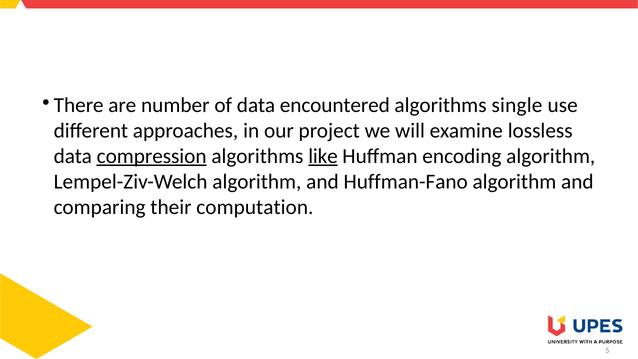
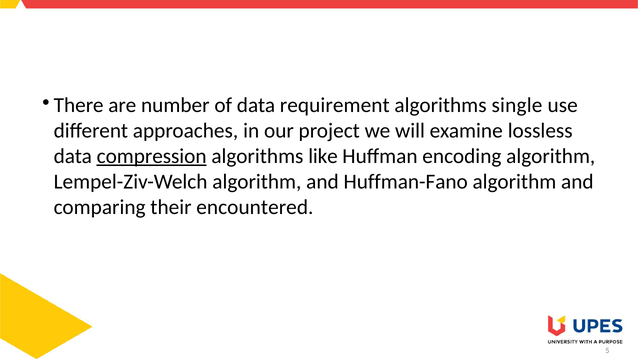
encountered: encountered -> requirement (335, 105)
like underline: present -> none (323, 156)
computation: computation -> encountered (255, 207)
